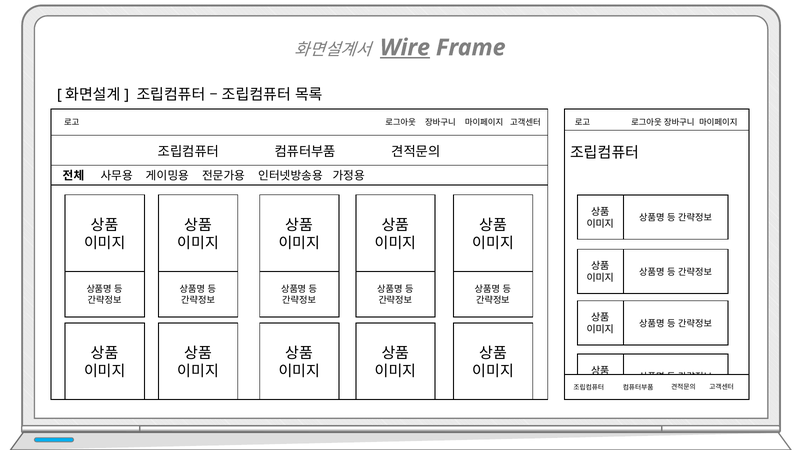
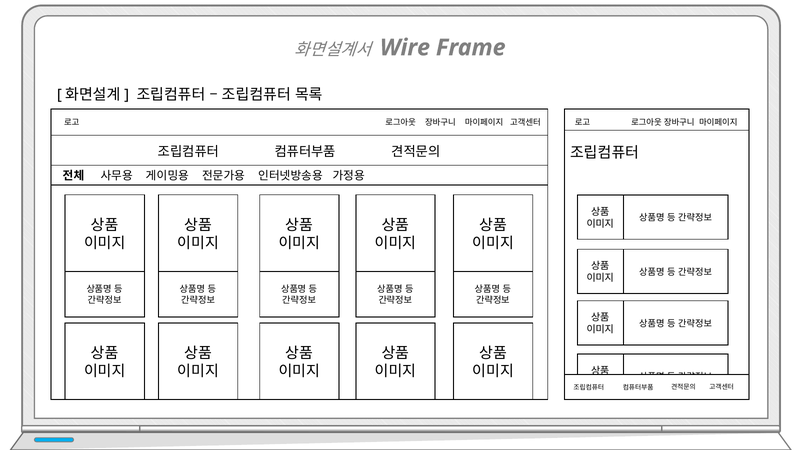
Wire underline: present -> none (405, 48)
